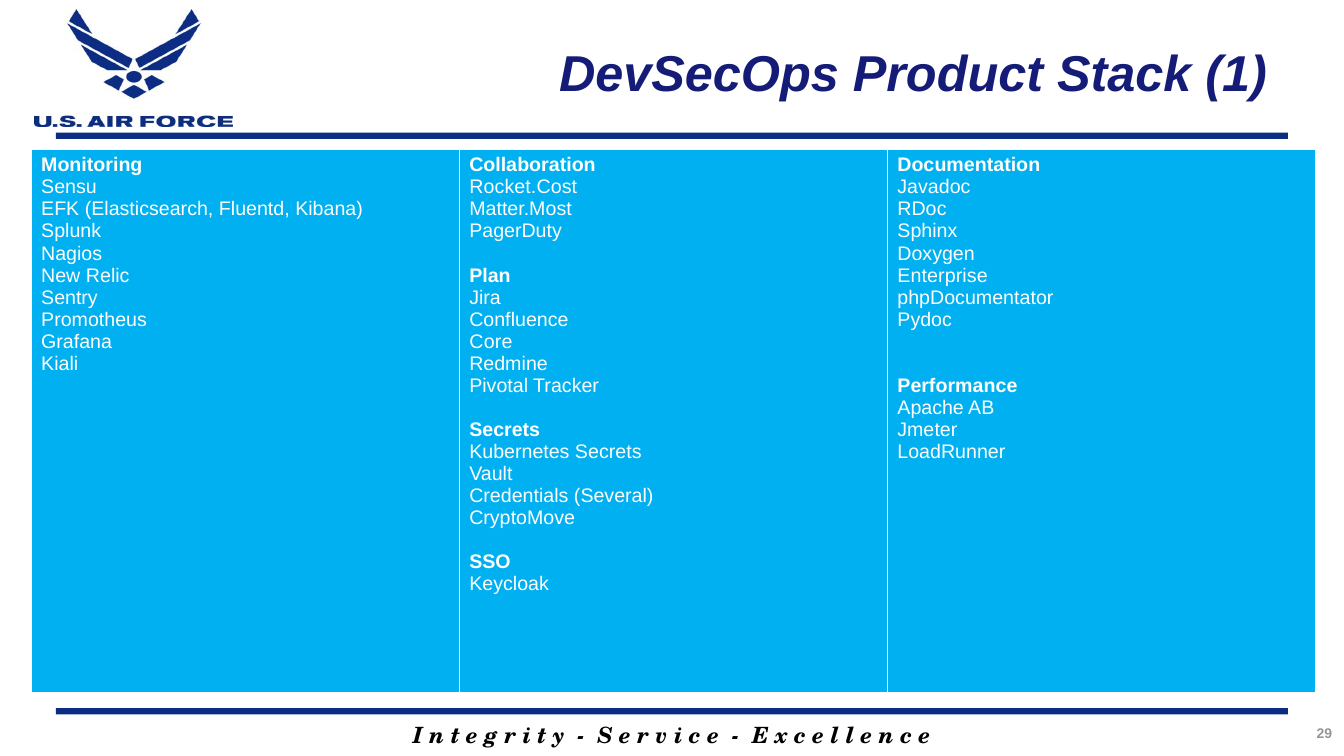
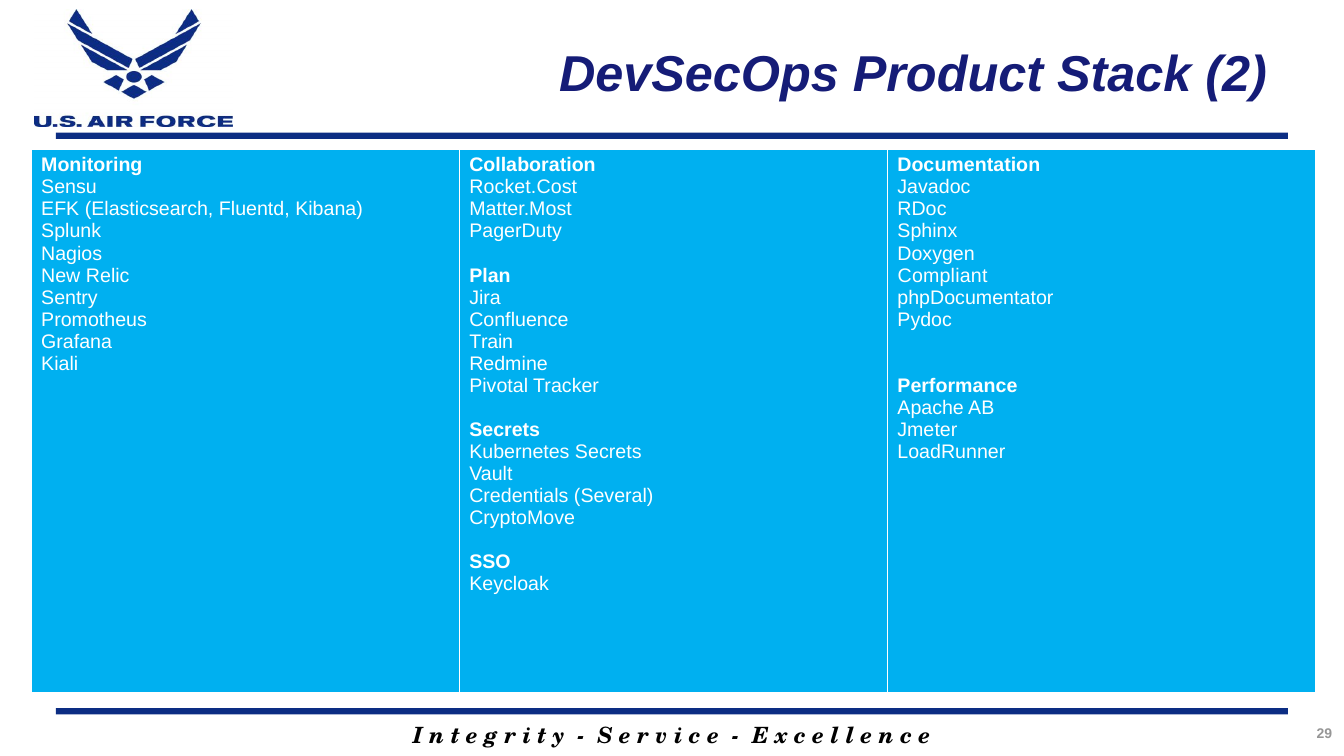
1: 1 -> 2 (1236, 75)
Enterprise: Enterprise -> Compliant (943, 276)
Core: Core -> Train (491, 342)
